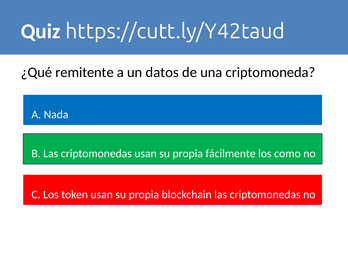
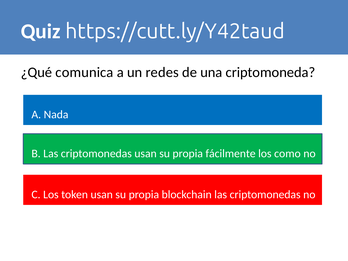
remitente: remitente -> comunica (84, 72)
datos: datos -> redes (162, 72)
